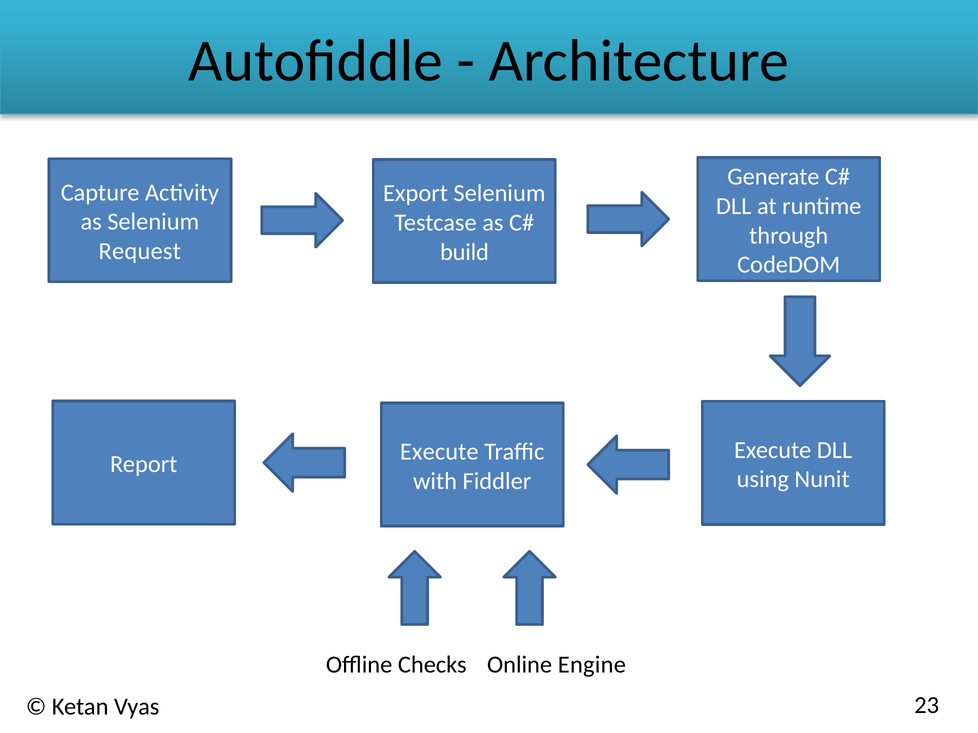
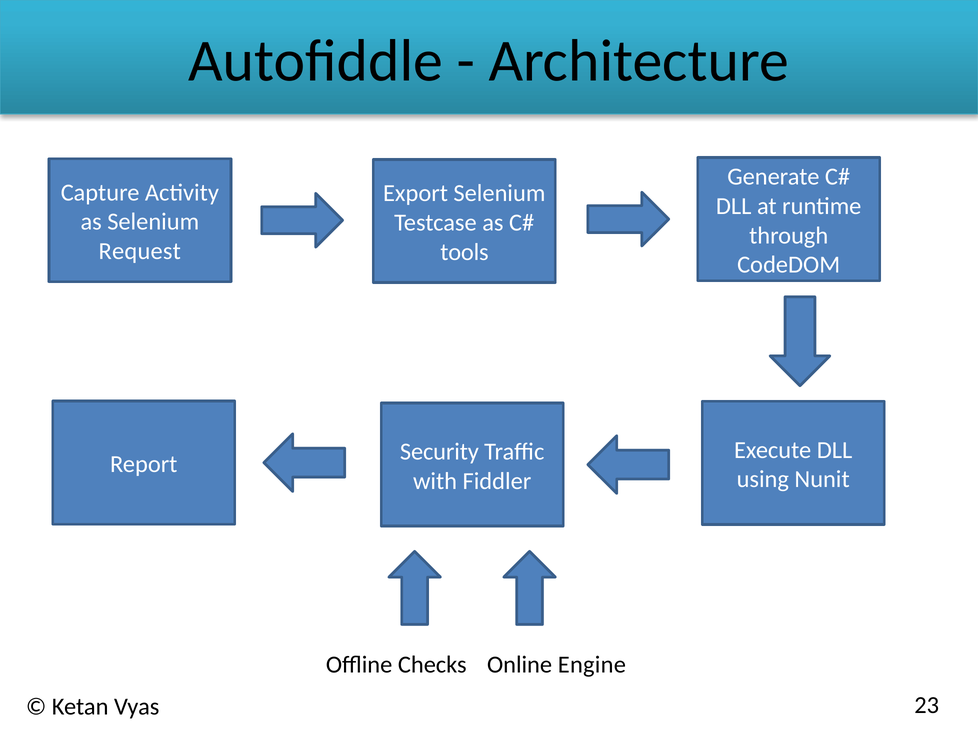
build: build -> tools (464, 252)
Execute: Execute -> Security (439, 452)
